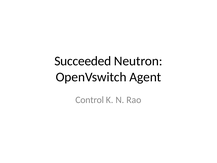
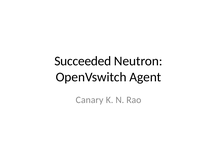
Control: Control -> Canary (90, 100)
